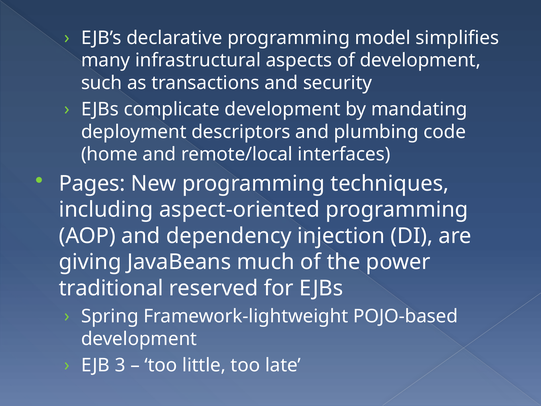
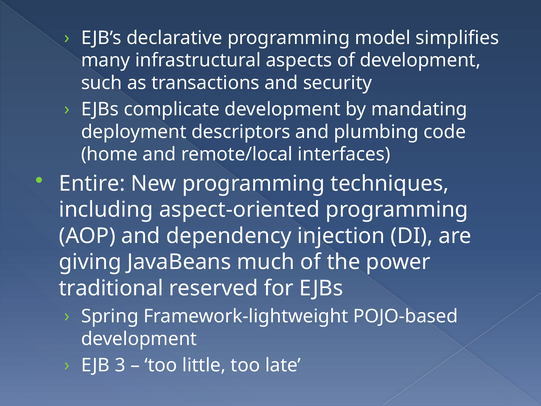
Pages: Pages -> Entire (92, 183)
